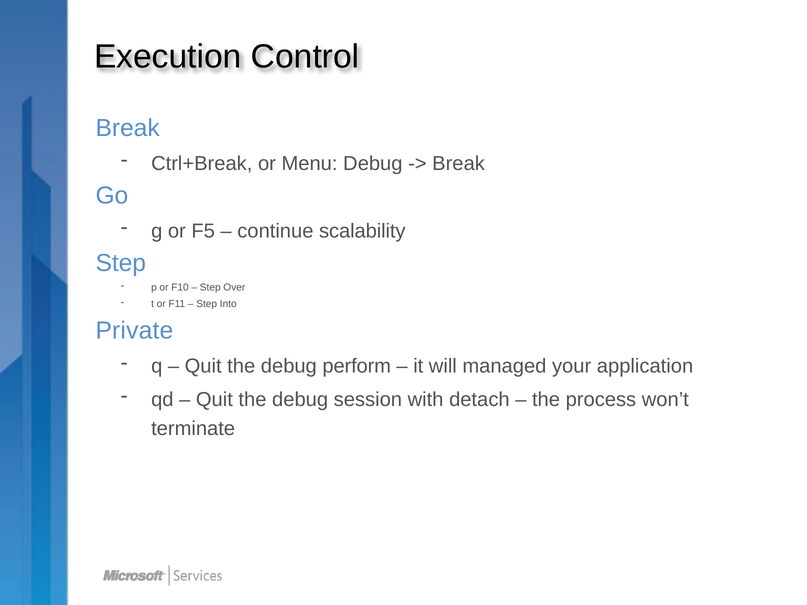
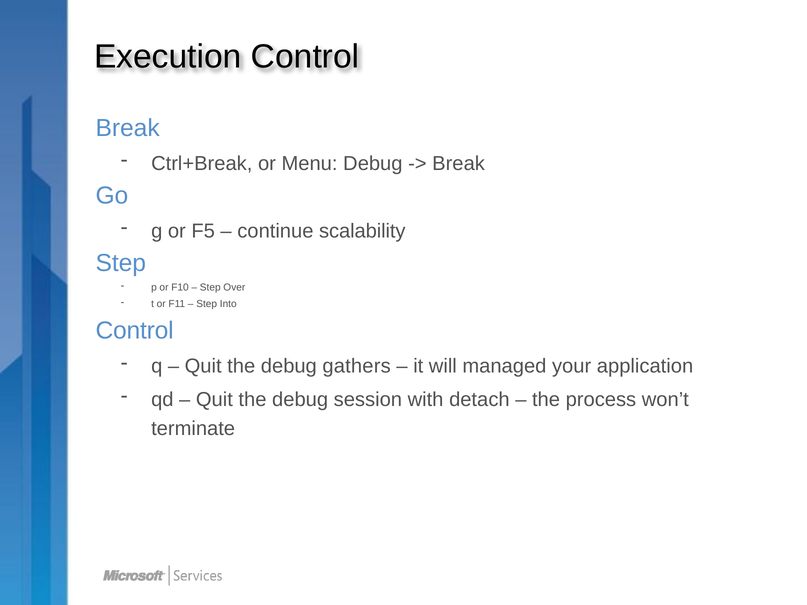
Private: Private -> Control (135, 331)
perform: perform -> gathers (357, 366)
